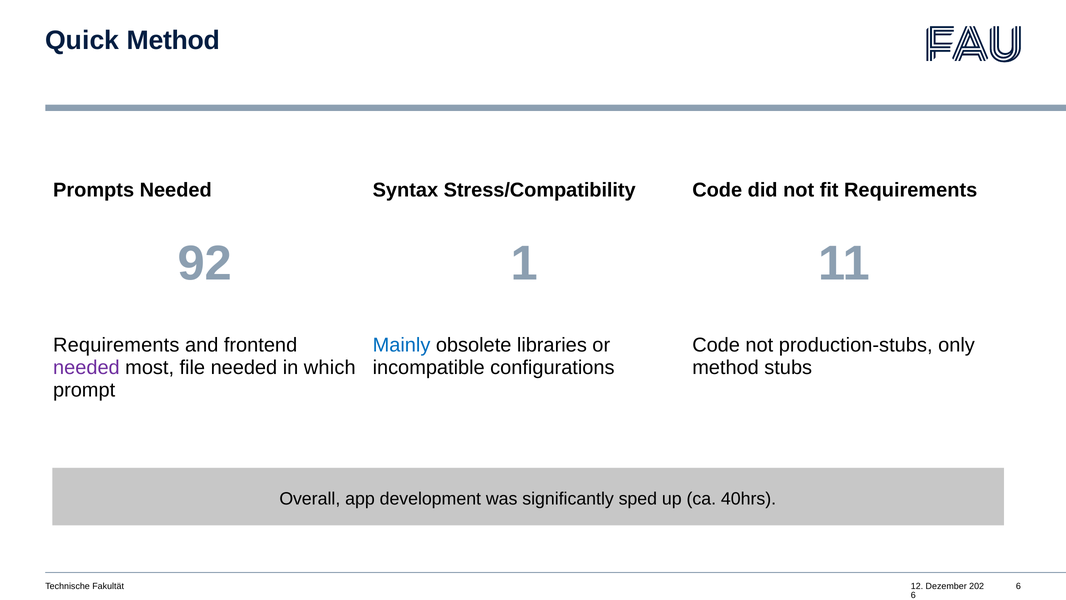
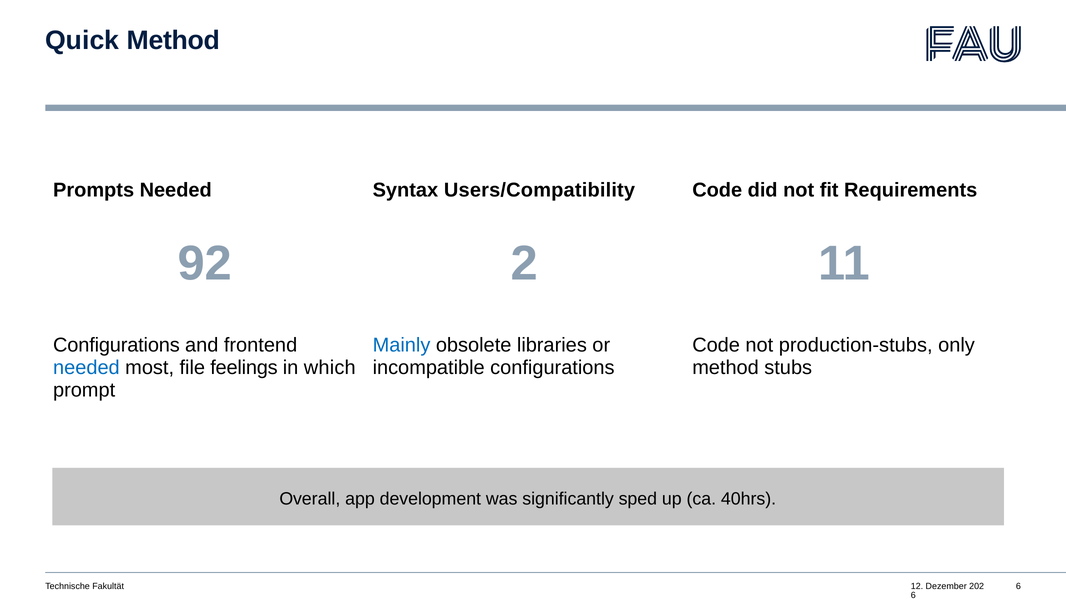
Stress/Compatibility: Stress/Compatibility -> Users/Compatibility (540, 190)
1: 1 -> 2 (524, 264)
Requirements: Requirements -> Configurations (116, 345)
needed colour: purple -> blue (86, 367)
file needed: needed -> feelings (244, 367)
